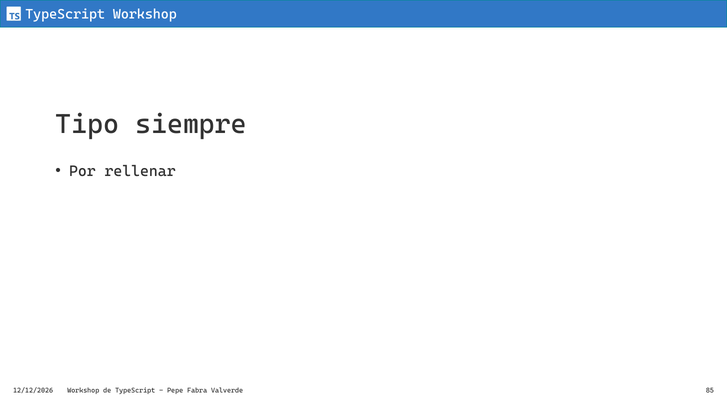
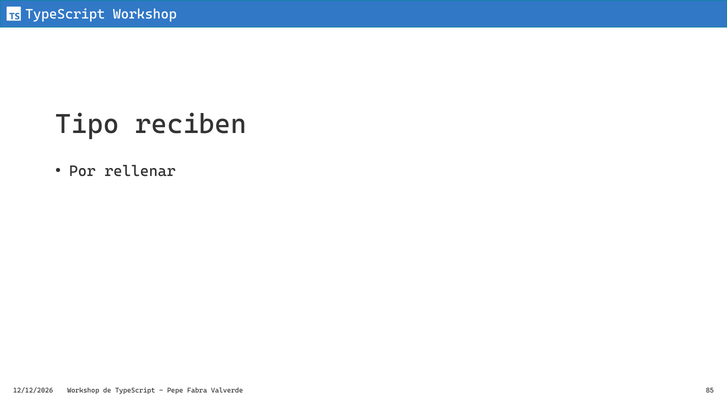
siempre: siempre -> reciben (191, 124)
